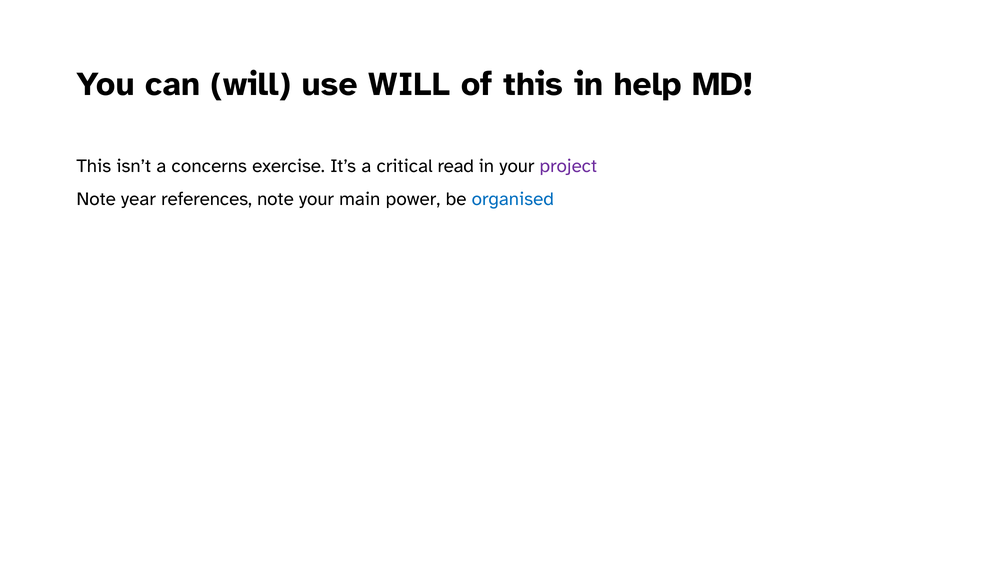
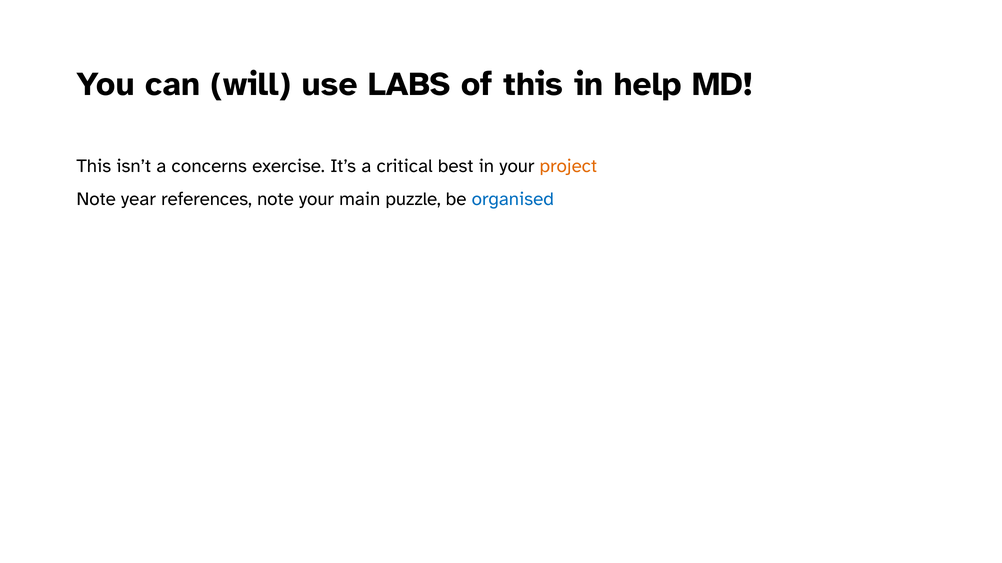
use WILL: WILL -> LABS (409, 84)
read: read -> best (456, 166)
project colour: purple -> orange (568, 166)
power: power -> puzzle (413, 199)
